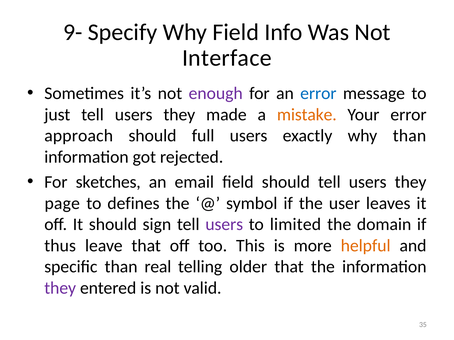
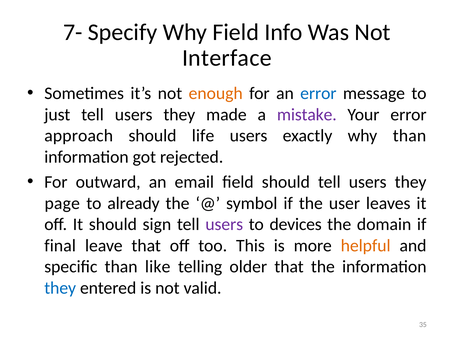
9-: 9- -> 7- (73, 32)
enough colour: purple -> orange (216, 94)
mistake colour: orange -> purple (307, 115)
full: full -> life (203, 136)
sketches: sketches -> outward (108, 182)
defines: defines -> already (134, 204)
limited: limited -> devices (296, 225)
thus: thus -> final (60, 246)
real: real -> like (158, 267)
they colour: purple -> blue (60, 288)
